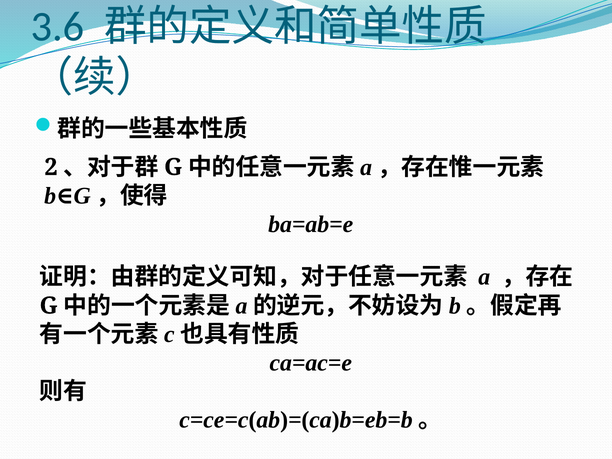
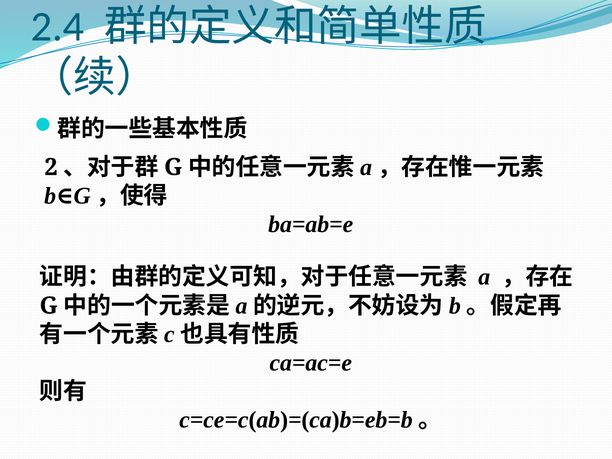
3.6: 3.6 -> 2.4 (57, 27)
